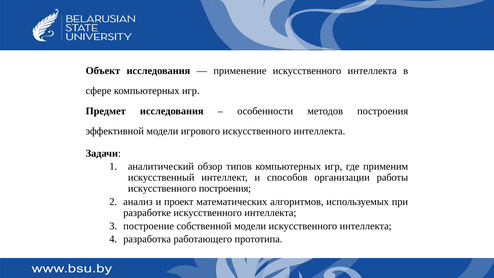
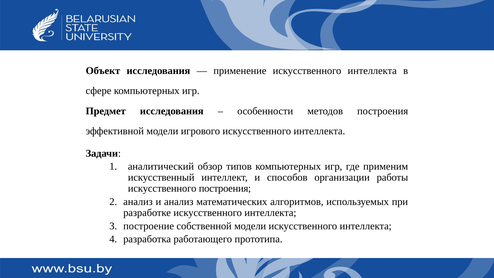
и проект: проект -> анализ (179, 202)
